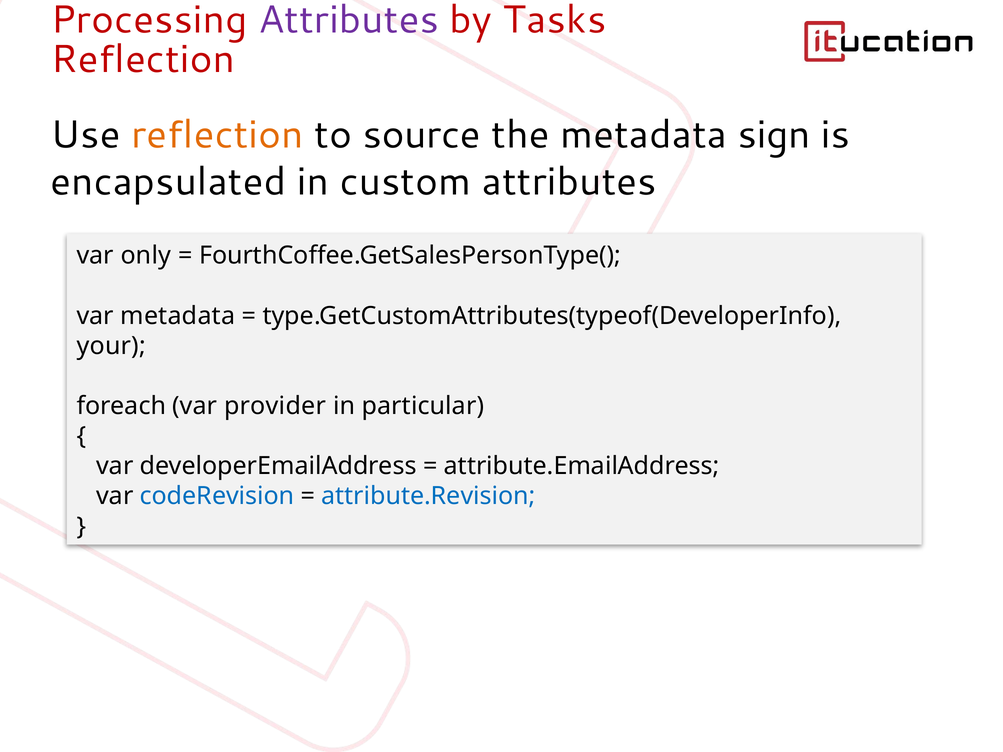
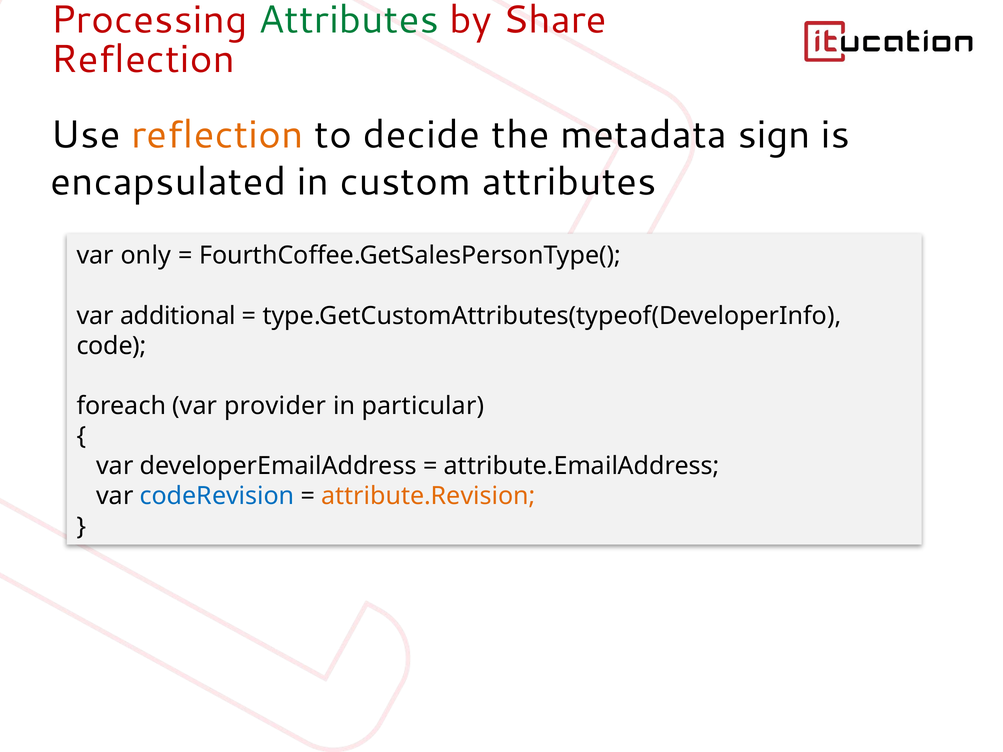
Attributes colour: purple -> green (348, 20)
Tasks: Tasks -> Share (555, 20)
source: source -> decide (422, 135)
var metadata: metadata -> additional (178, 316)
your: your -> code (112, 346)
attribute.Revision colour: blue -> orange (428, 496)
